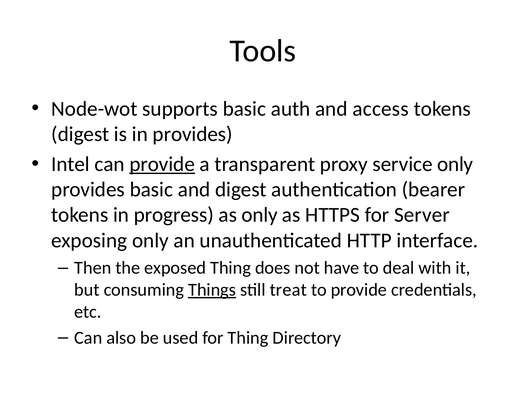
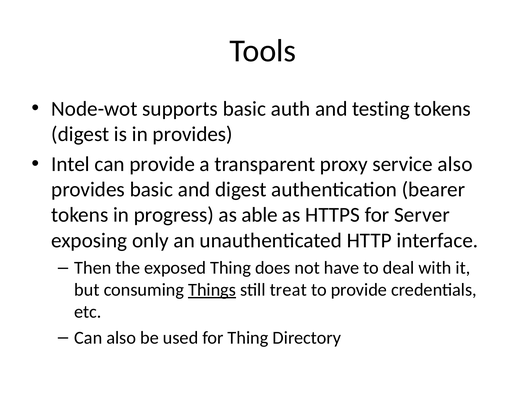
access: access -> testing (381, 109)
provide underline: present -> none (162, 164)
service only: only -> also (455, 164)
as only: only -> able (260, 215)
